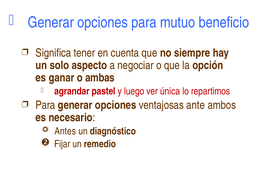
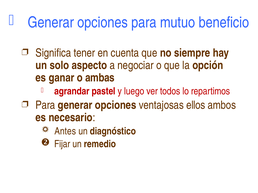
única: única -> todos (170, 92)
ante: ante -> ellos (196, 105)
